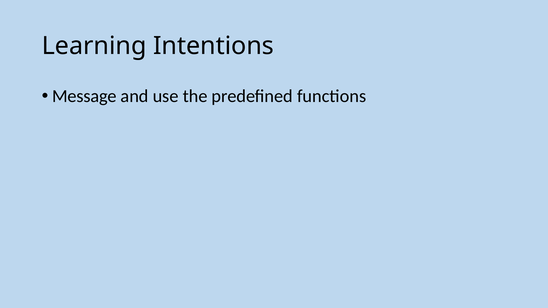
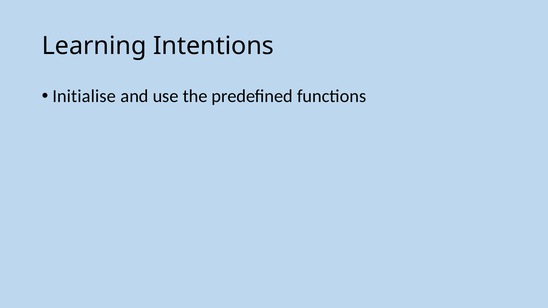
Message: Message -> Initialise (84, 96)
